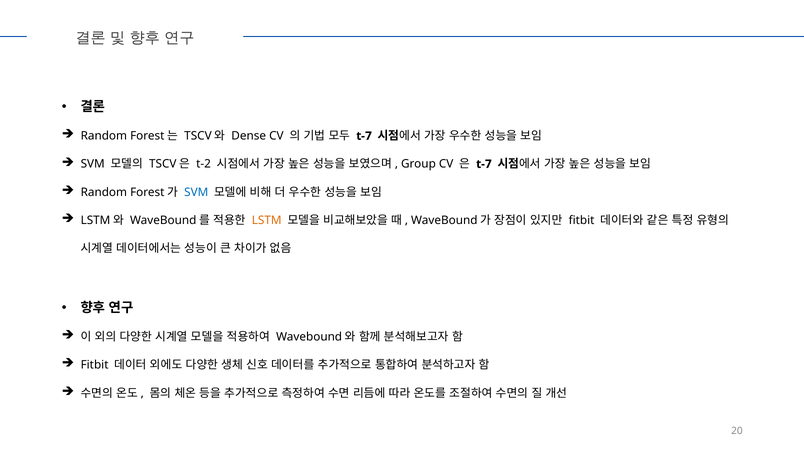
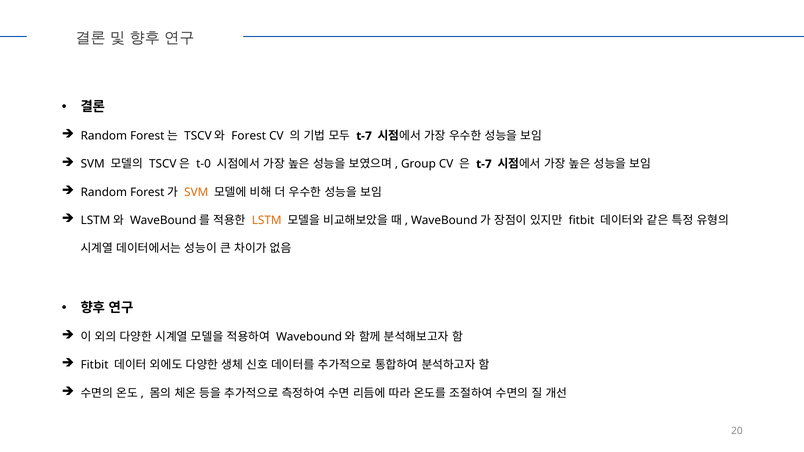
Dense: Dense -> Forest (249, 136)
t-2: t-2 -> t-0 (204, 164)
SVM colour: blue -> orange (196, 192)
